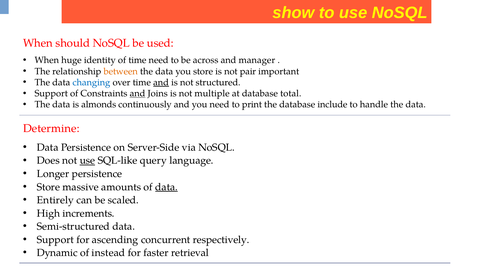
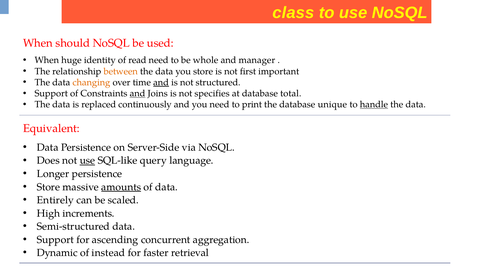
show: show -> class (293, 13)
of time: time -> read (137, 60)
across: across -> whole (206, 60)
pair: pair -> first (248, 71)
changing colour: blue -> orange (91, 83)
multiple: multiple -> specifies (212, 94)
almonds: almonds -> replaced (99, 105)
include: include -> unique (332, 105)
handle underline: none -> present (374, 105)
Determine: Determine -> Equivalent (51, 129)
amounts underline: none -> present (121, 187)
data underline: present -> none (166, 187)
respectively: respectively -> aggregation (221, 240)
